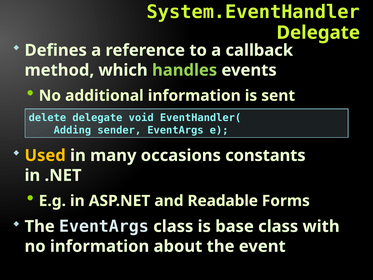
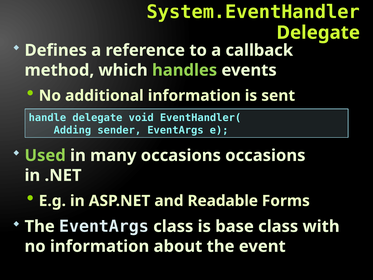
delete: delete -> handle (47, 118)
Used colour: yellow -> light green (45, 155)
occasions constants: constants -> occasions (265, 155)
